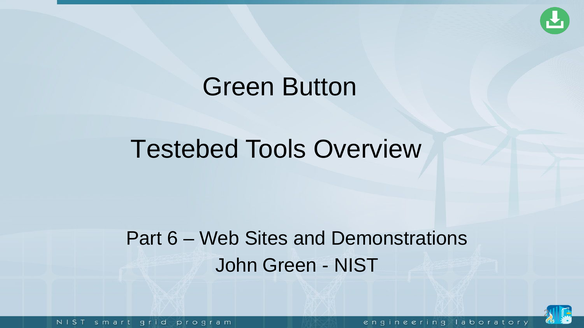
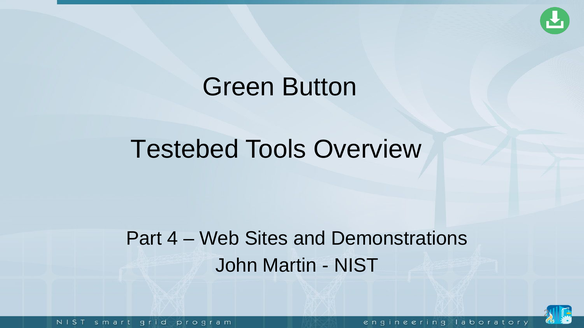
6: 6 -> 4 (173, 239)
John Green: Green -> Martin (290, 266)
